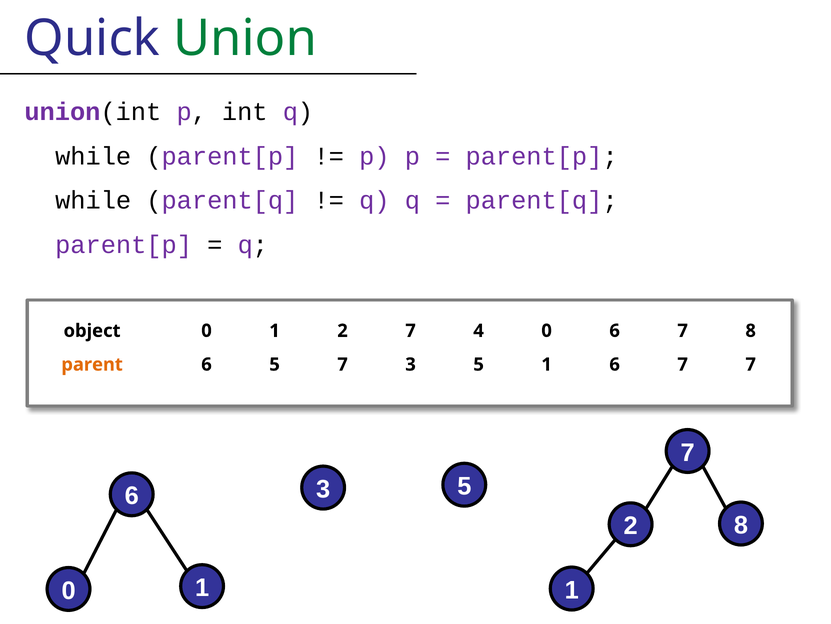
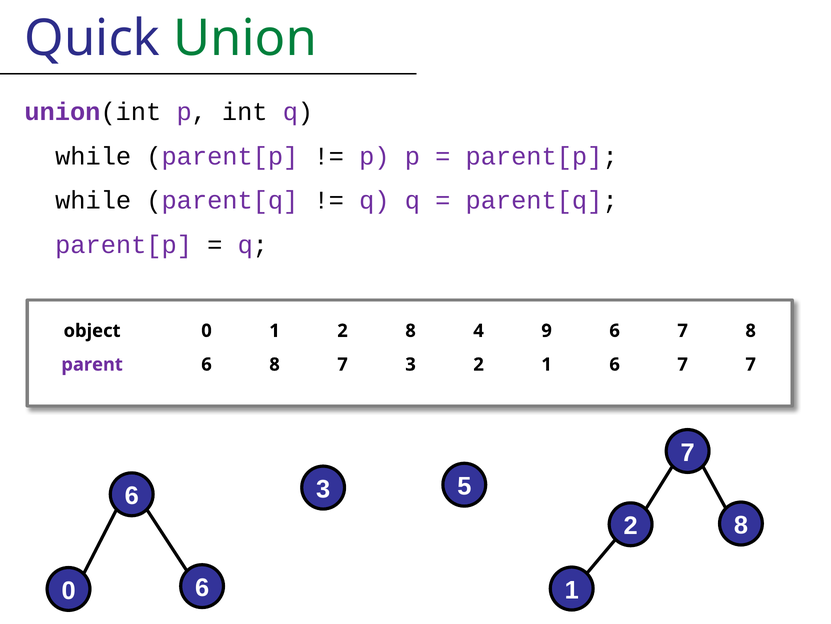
2 7: 7 -> 8 (411, 330)
4 0: 0 -> 9 (547, 330)
parent colour: orange -> purple (92, 364)
6 5: 5 -> 8 (275, 364)
3 5: 5 -> 2 (479, 364)
1: 1 -> 6 (202, 587)
